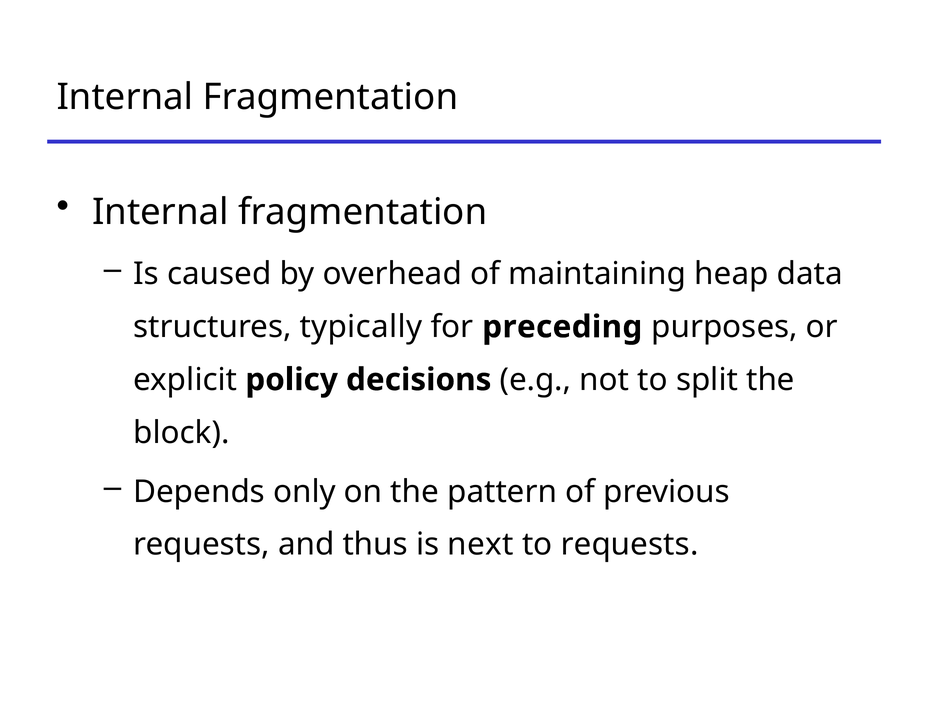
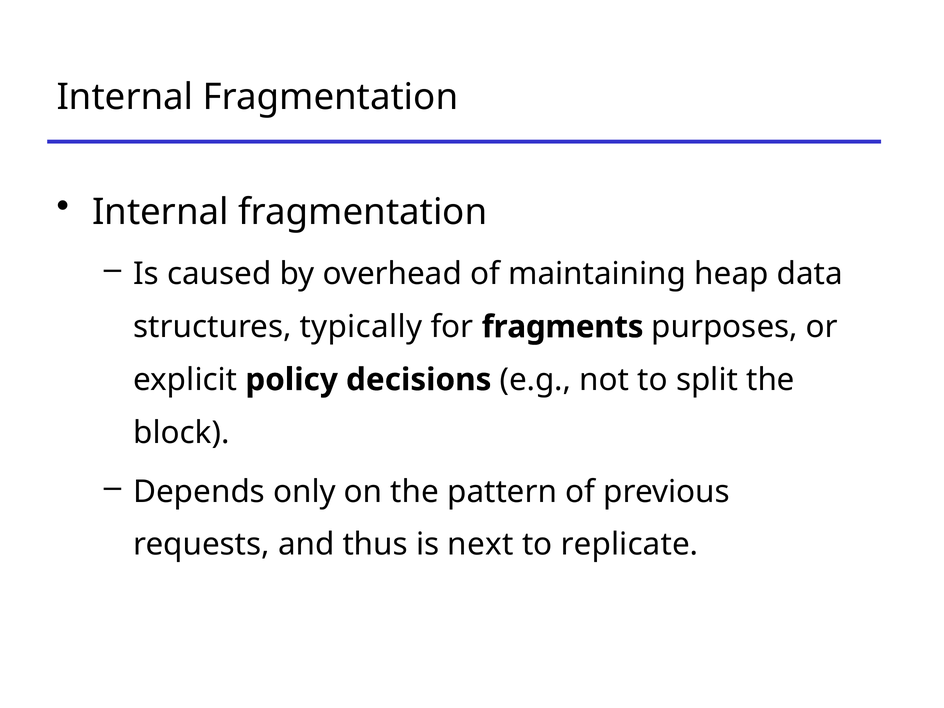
preceding: preceding -> fragments (563, 327)
to requests: requests -> replicate (630, 545)
